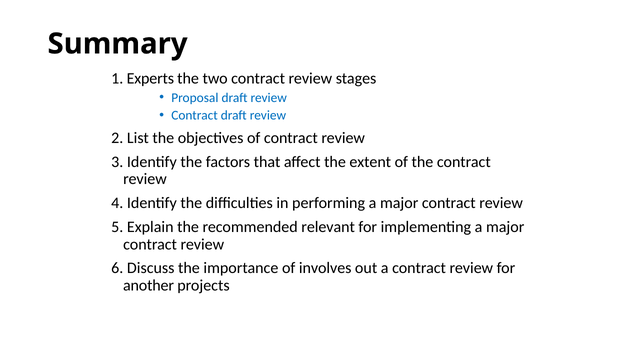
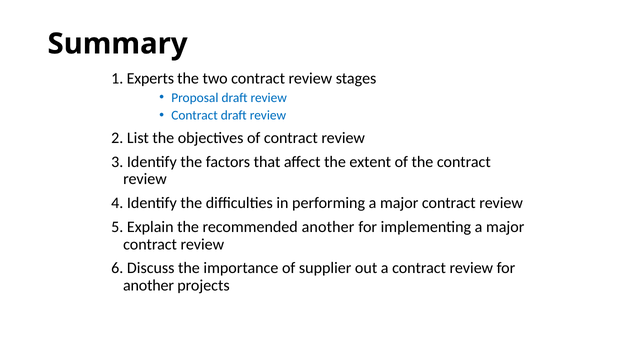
recommended relevant: relevant -> another (328, 227)
involves: involves -> supplier (325, 269)
